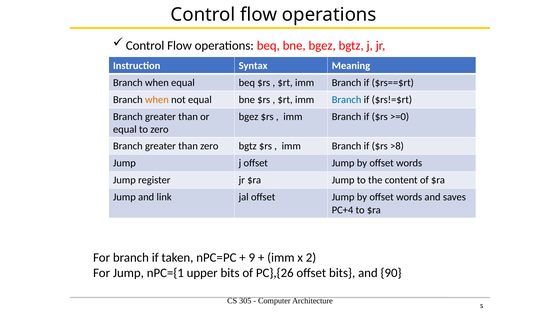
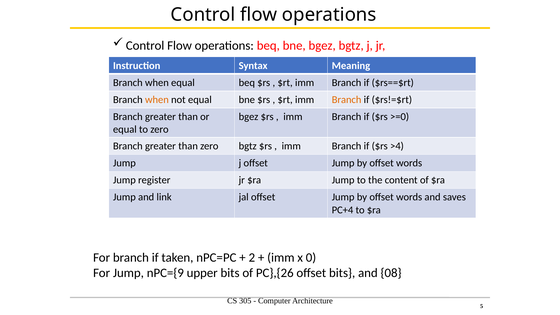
Branch colour: blue -> orange (347, 100)
>8: >8 -> >4 (397, 146)
9: 9 -> 2 (252, 257)
2: 2 -> 0 (311, 257)
nPC={1: nPC={1 -> nPC={9 (165, 273)
90: 90 -> 08 (391, 273)
